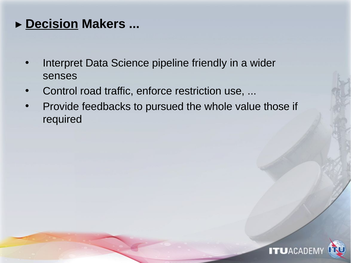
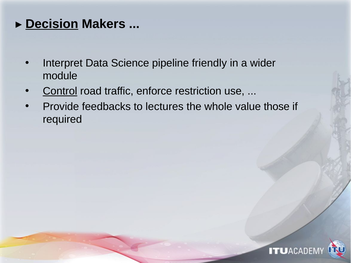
senses: senses -> module (60, 76)
Control underline: none -> present (60, 91)
pursued: pursued -> lectures (165, 107)
